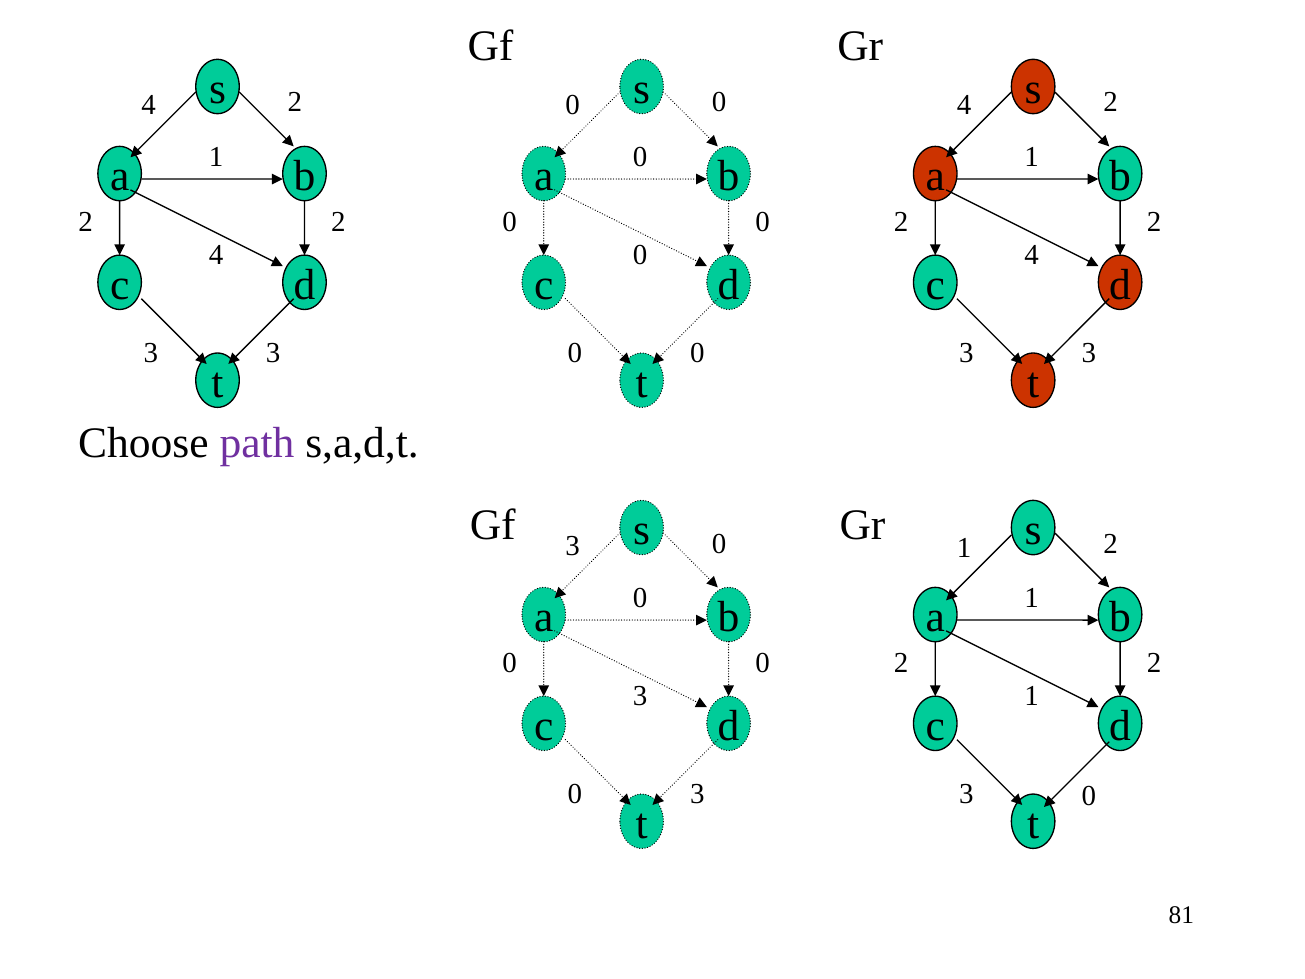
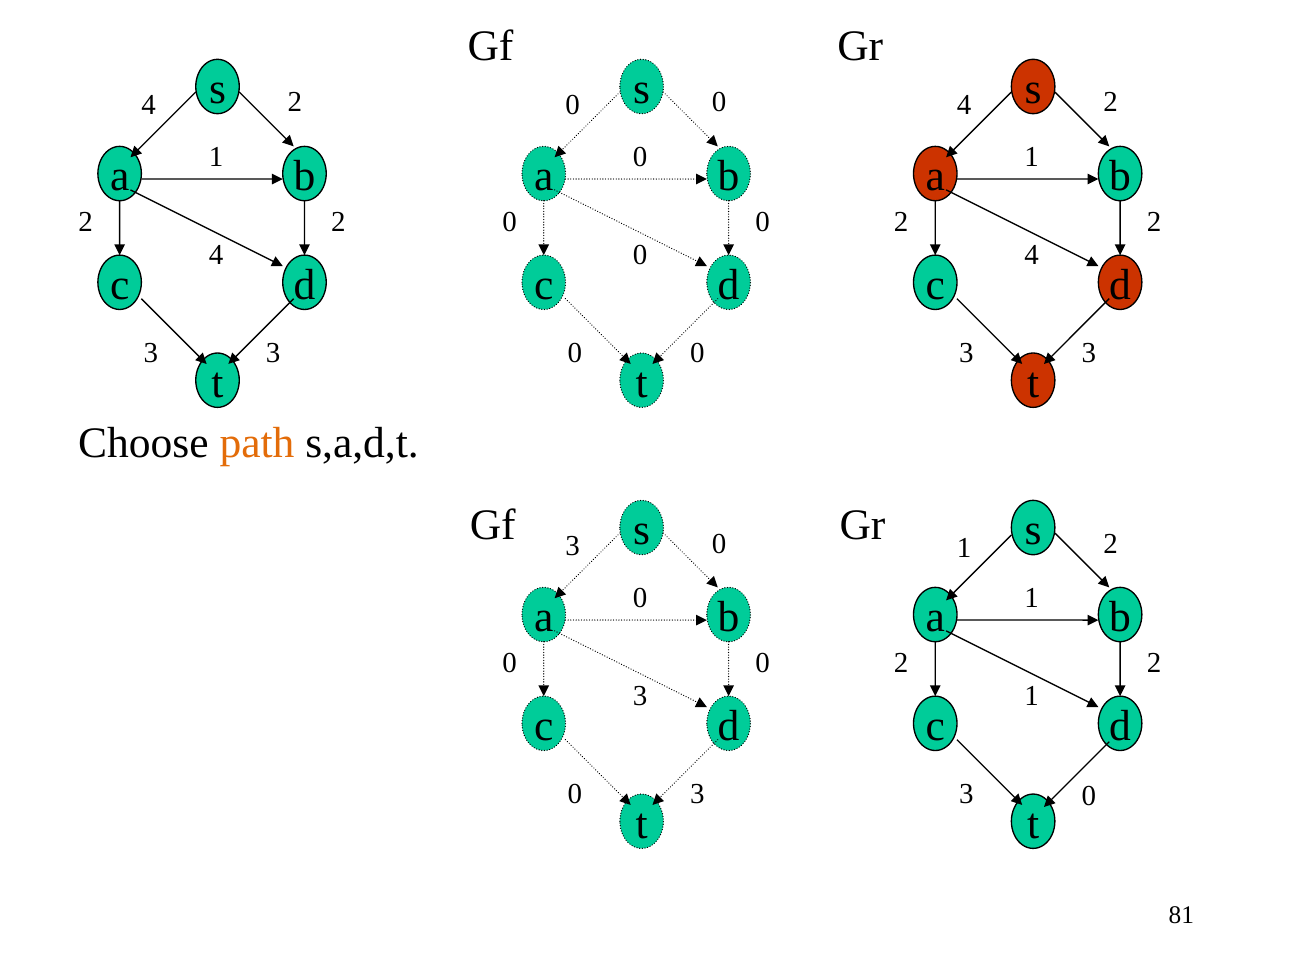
path colour: purple -> orange (257, 443)
